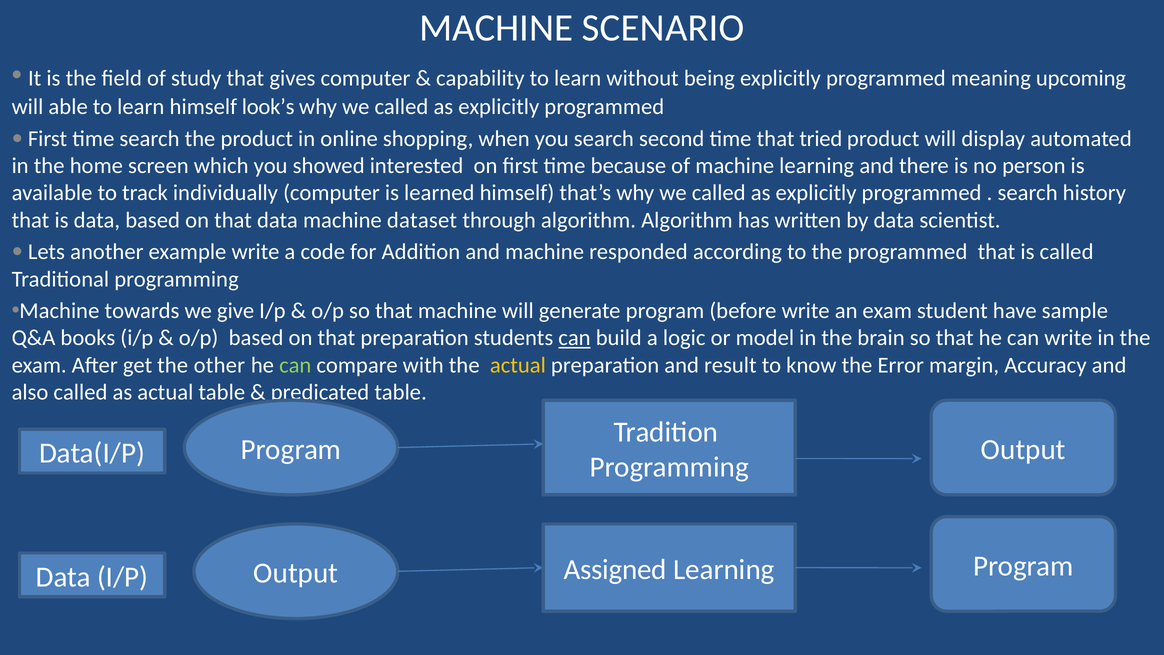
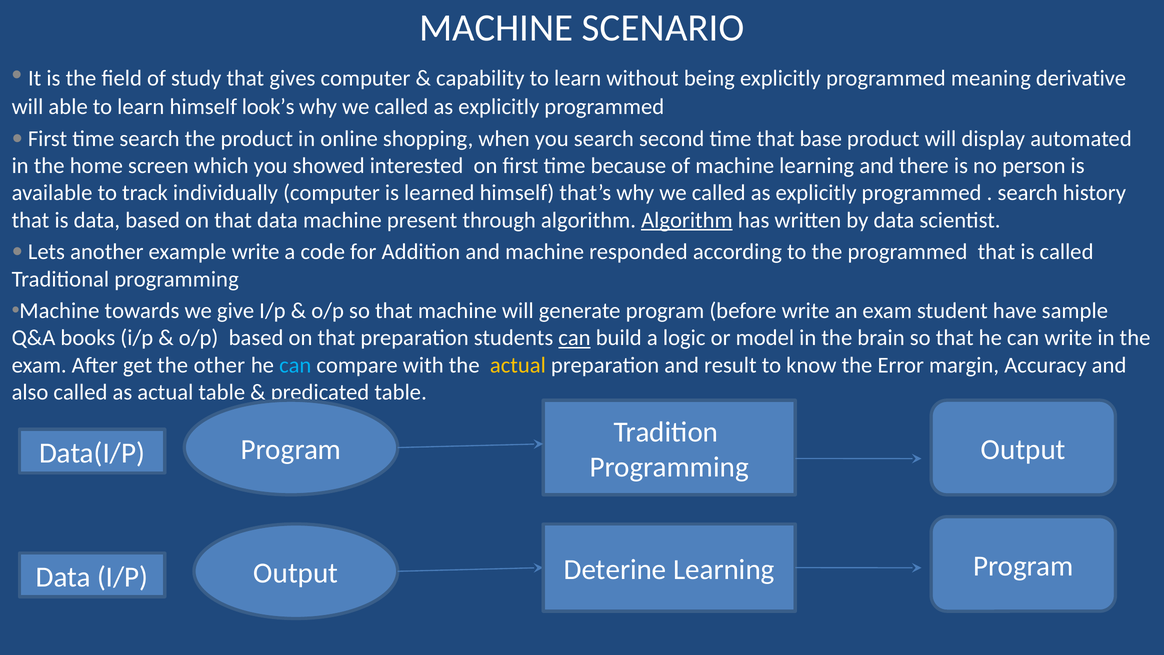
upcoming: upcoming -> derivative (1081, 78)
tried: tried -> base (821, 139)
dataset: dataset -> present (422, 220)
Algorithm underline: none -> present (687, 220)
can colour: light green -> light blue (295, 365)
Assigned: Assigned -> Deterine (615, 569)
